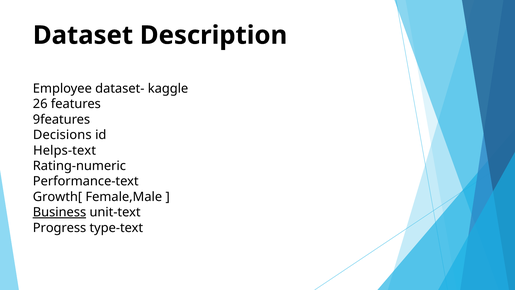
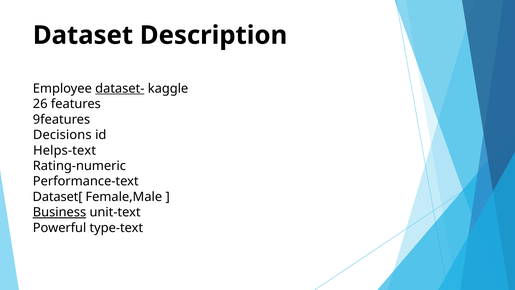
dataset- underline: none -> present (120, 88)
Growth[: Growth[ -> Dataset[ (58, 197)
Progress: Progress -> Powerful (60, 227)
